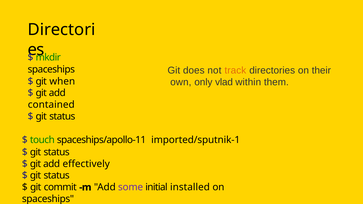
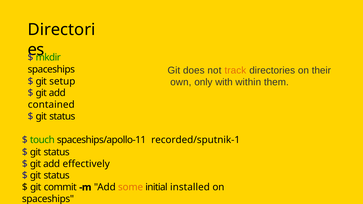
vlad: vlad -> with (224, 82)
when: when -> setup (62, 81)
imported/sputnik-1: imported/sputnik-1 -> recorded/sputnik-1 (196, 140)
some colour: purple -> orange (131, 187)
